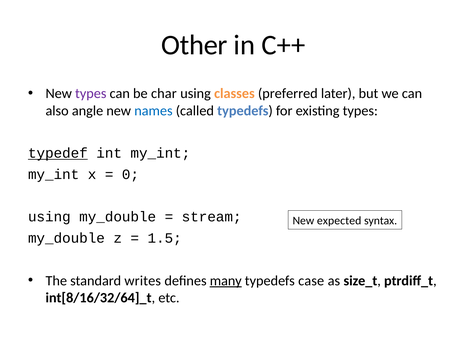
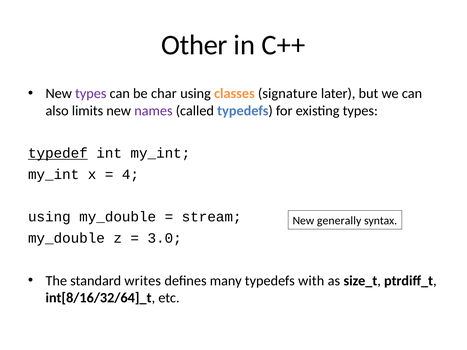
preferred: preferred -> signature (288, 94)
angle: angle -> limits (88, 111)
names colour: blue -> purple (153, 111)
0: 0 -> 4 (130, 175)
expected: expected -> generally (339, 221)
1.5: 1.5 -> 3.0 (165, 238)
many underline: present -> none (226, 281)
case: case -> with (311, 281)
